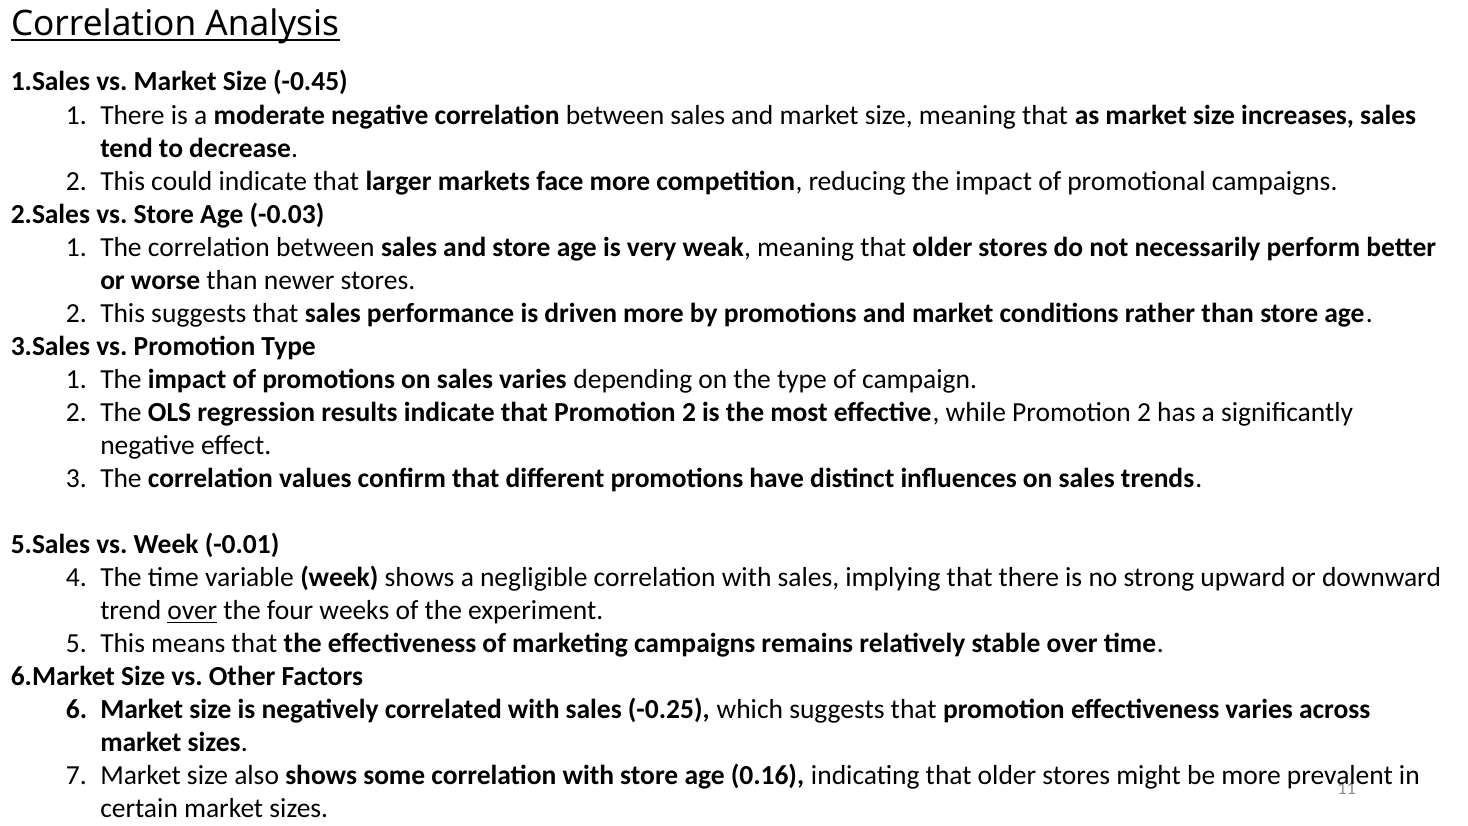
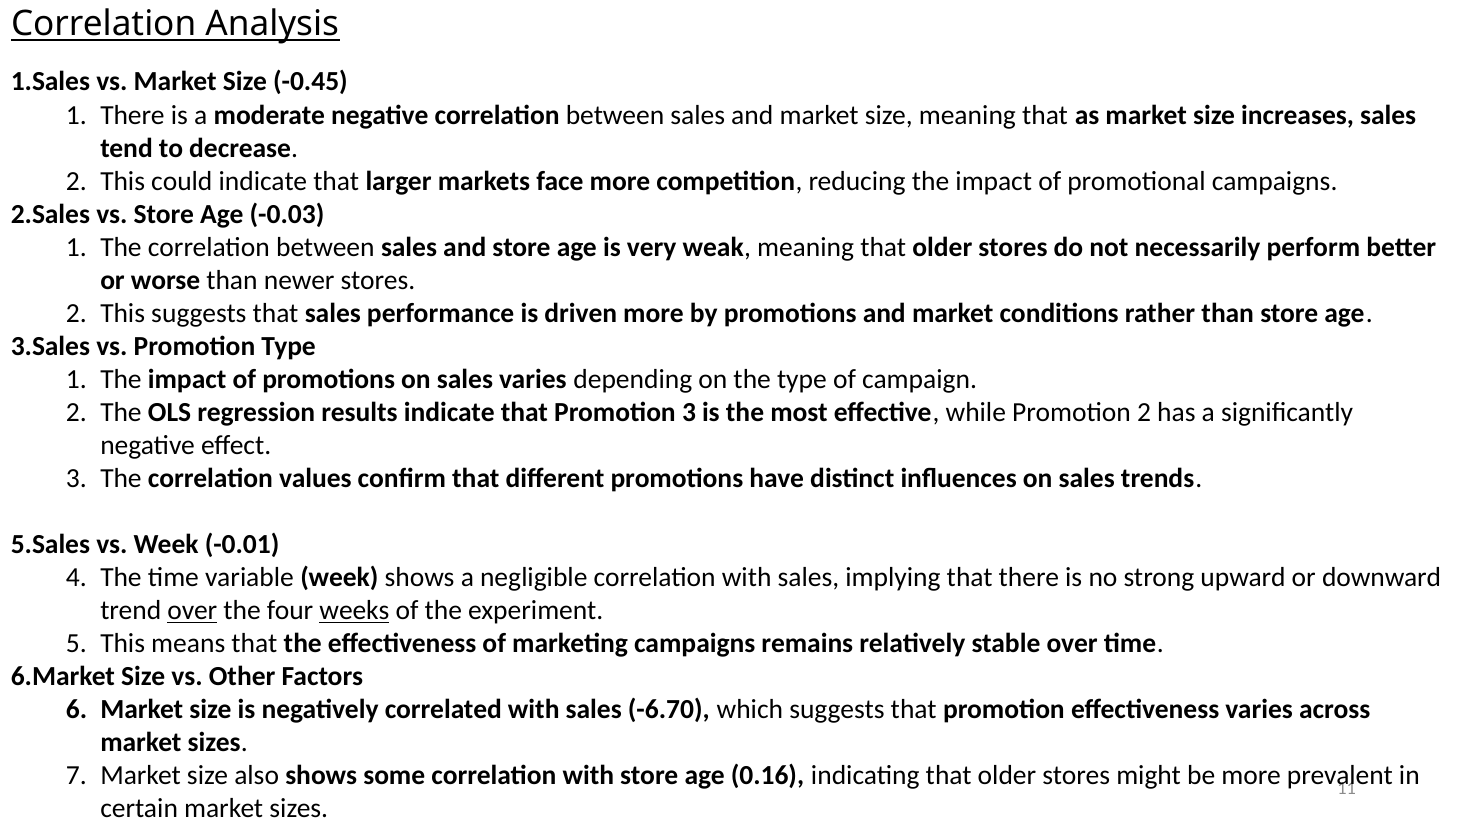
that Promotion 2: 2 -> 3 (689, 412)
weeks underline: none -> present (354, 610)
-0.25: -0.25 -> -6.70 (669, 709)
